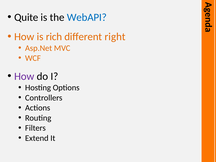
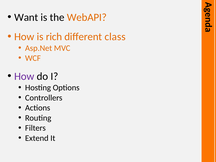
Quite: Quite -> Want (26, 17)
WebAPI colour: blue -> orange (87, 17)
right: right -> class (115, 37)
